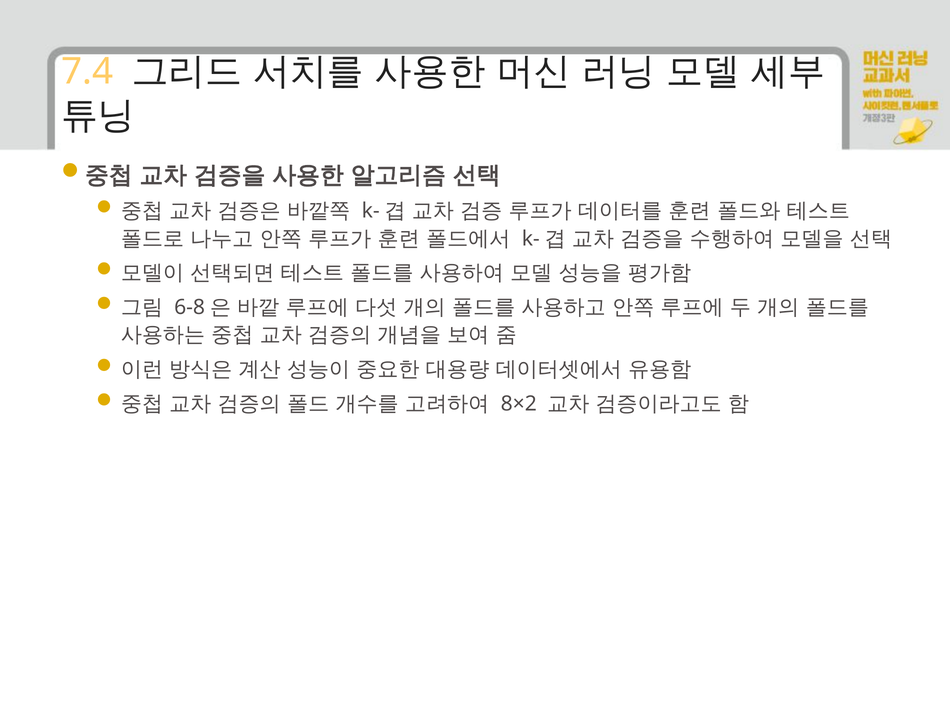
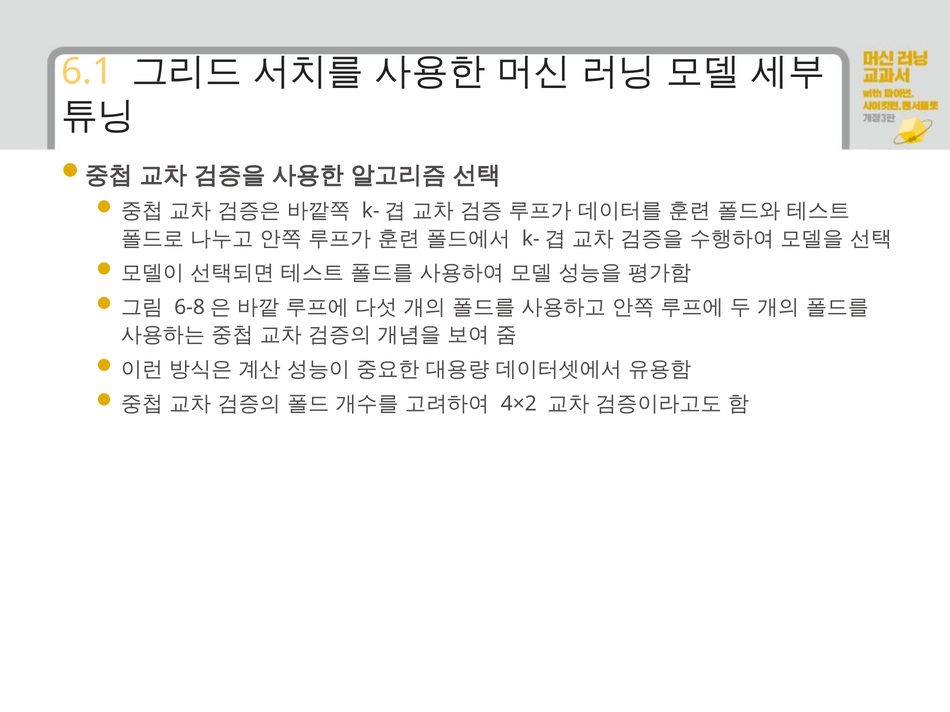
7.4: 7.4 -> 6.1 (87, 71)
8×2: 8×2 -> 4×2 (519, 404)
